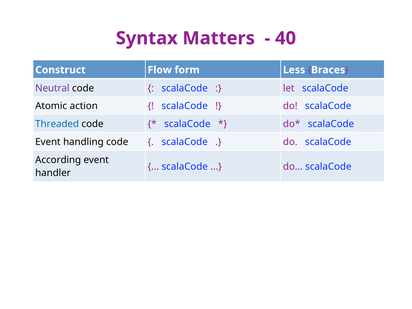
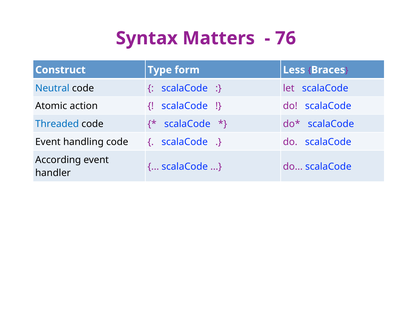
40: 40 -> 76 (286, 38)
Flow: Flow -> Type (160, 70)
Neutral colour: purple -> blue (52, 88)
